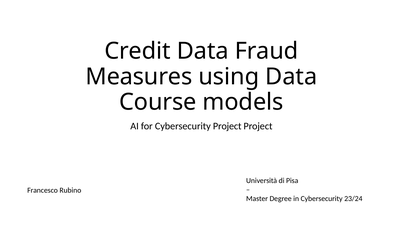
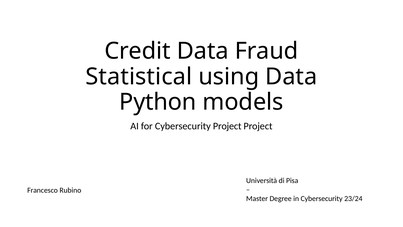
Measures: Measures -> Statistical (139, 77)
Course: Course -> Python (158, 102)
